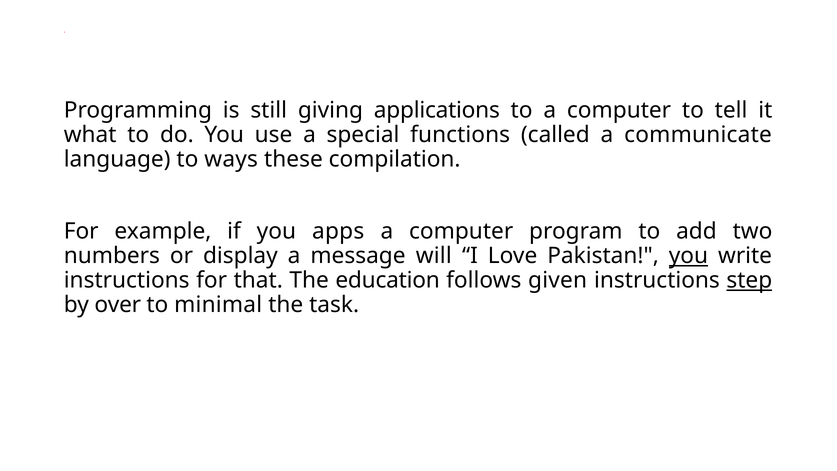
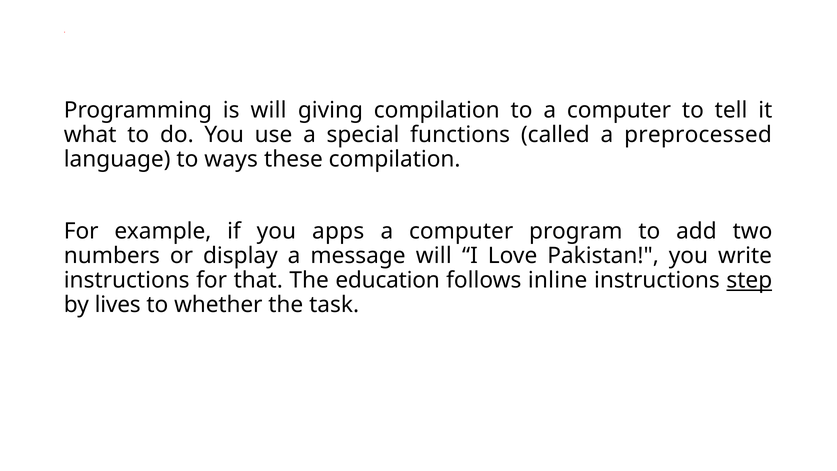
is still: still -> will (269, 110)
giving applications: applications -> compilation (437, 110)
communicate: communicate -> preprocessed (698, 135)
you underline: present -> none (688, 256)
given: given -> inline (558, 280)
over: over -> lives (118, 305)
minimal: minimal -> whether (218, 305)
